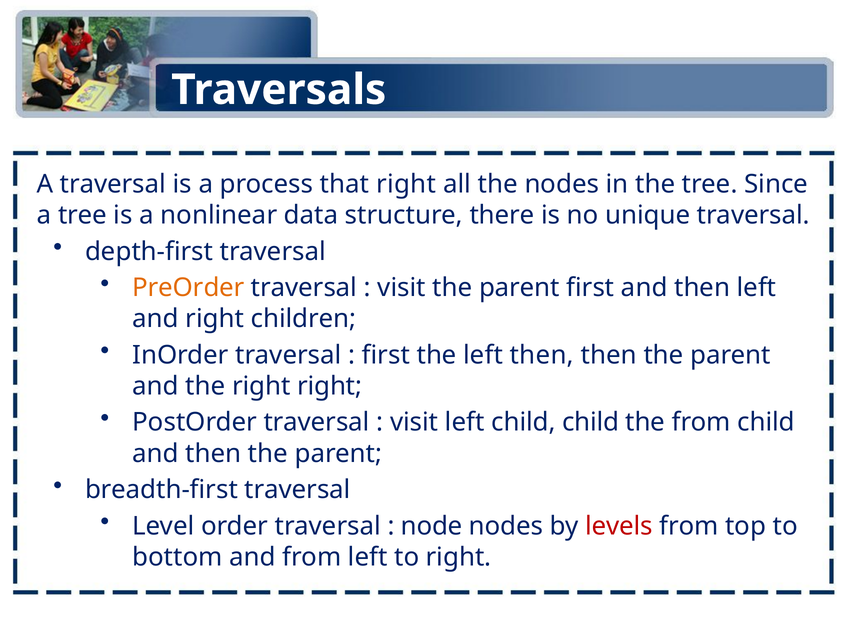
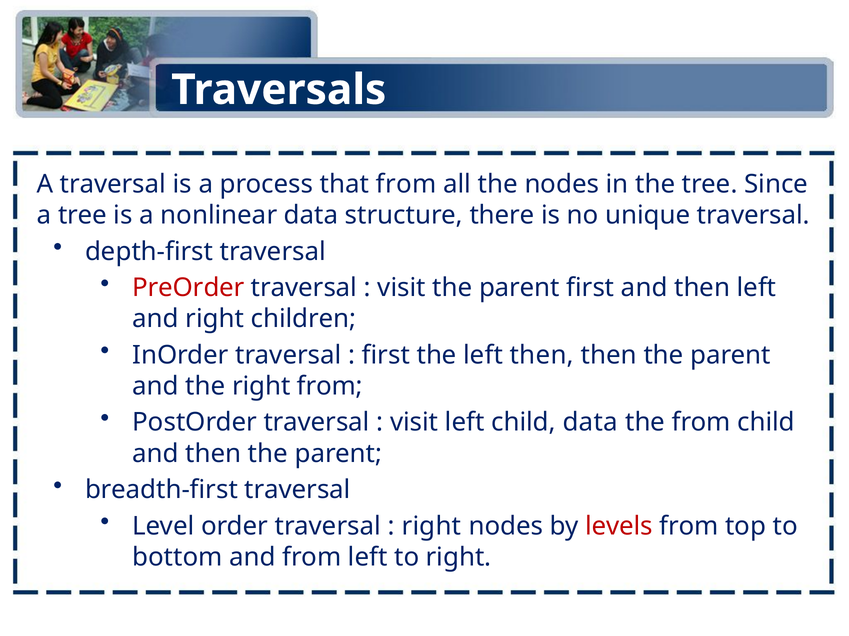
that right: right -> from (406, 184)
PreOrder colour: orange -> red (188, 288)
right right: right -> from (330, 387)
child child: child -> data (590, 423)
node: node -> right (431, 527)
